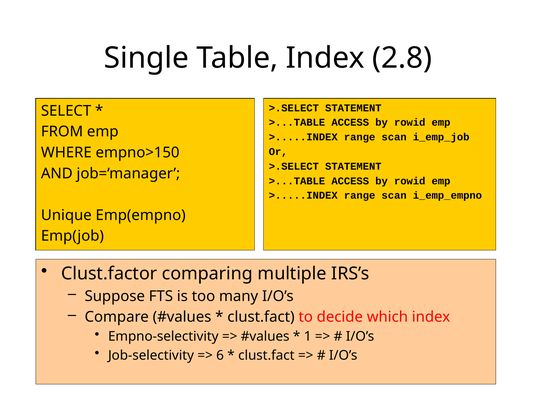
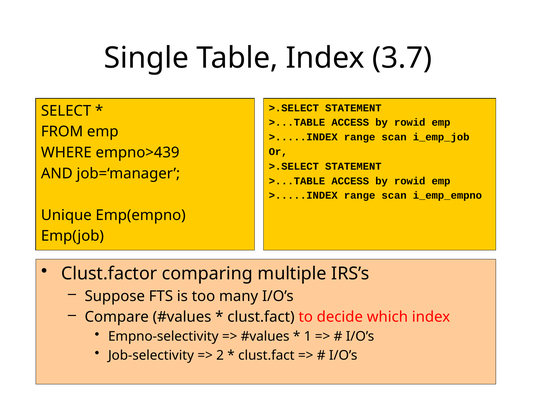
2.8: 2.8 -> 3.7 (402, 58)
empno>150: empno>150 -> empno>439 (138, 153)
6: 6 -> 2 (220, 355)
